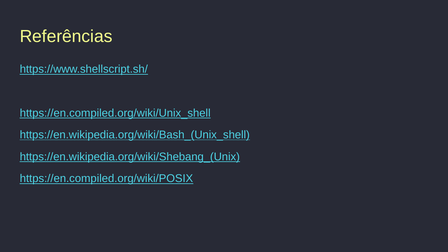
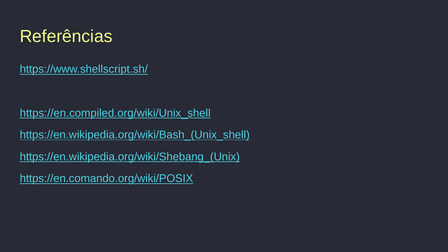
https://en.compiled.org/wiki/POSIX: https://en.compiled.org/wiki/POSIX -> https://en.comando.org/wiki/POSIX (106, 179)
